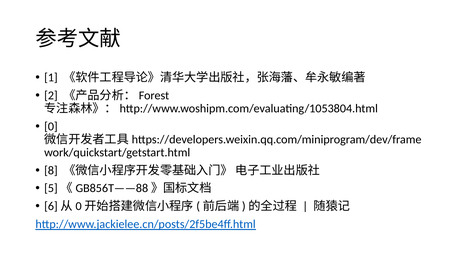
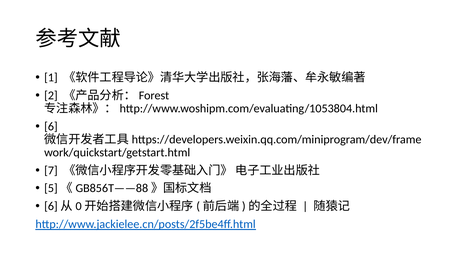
0: 0 -> 6 (51, 127)
8: 8 -> 7 (51, 171)
